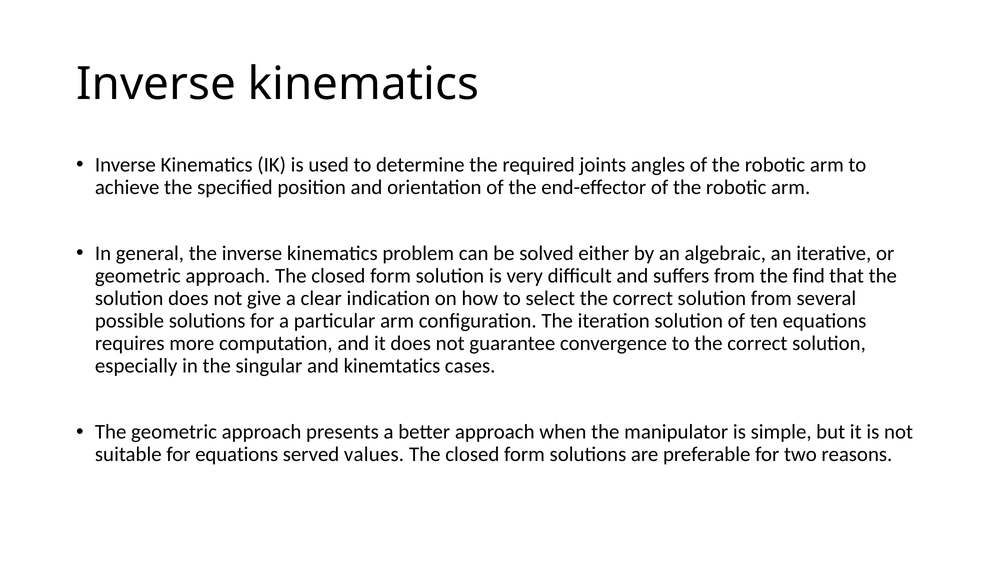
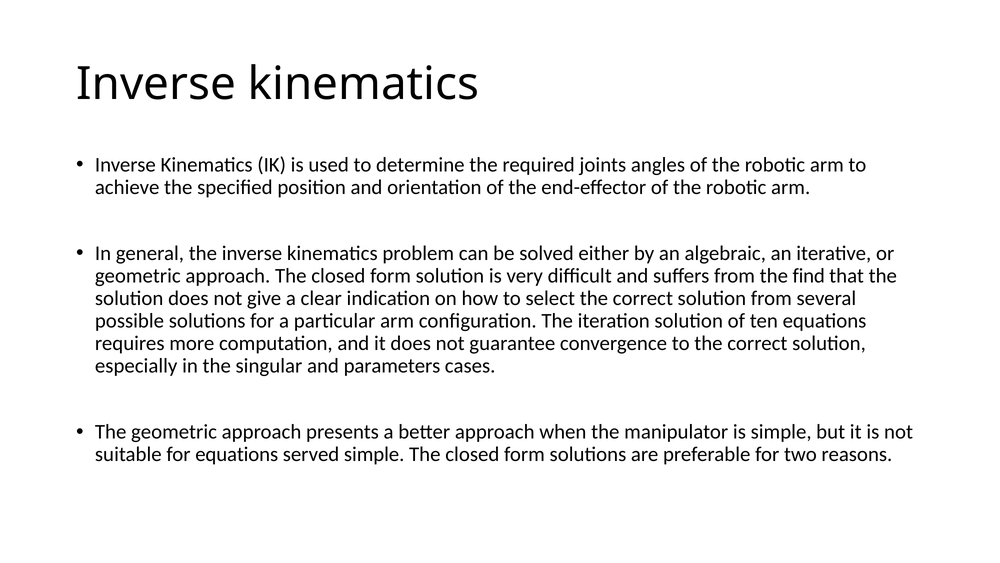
kinemtatics: kinemtatics -> parameters (392, 366)
served values: values -> simple (374, 454)
